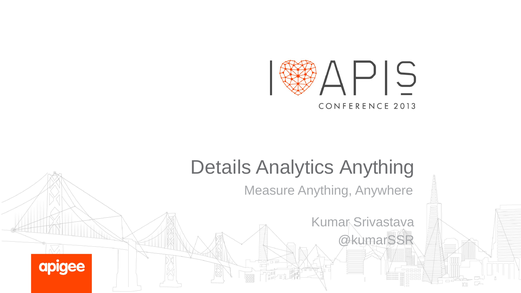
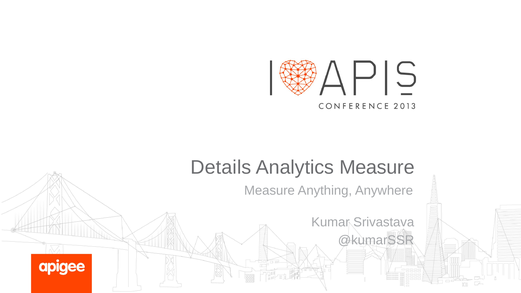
Analytics Anything: Anything -> Measure (377, 168)
